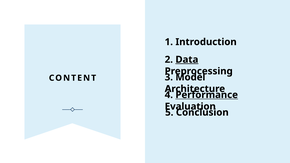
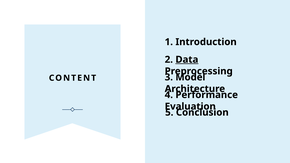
Performance underline: present -> none (207, 95)
